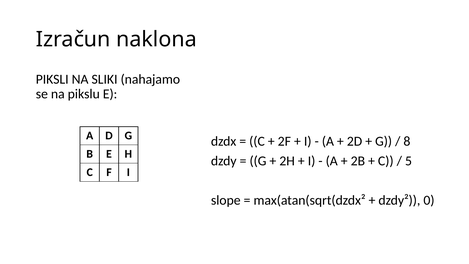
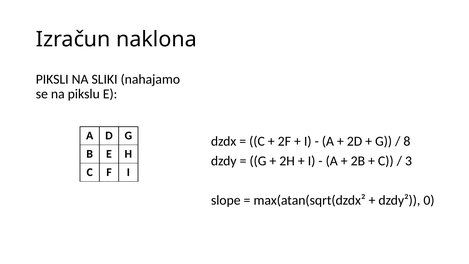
5: 5 -> 3 (408, 161)
